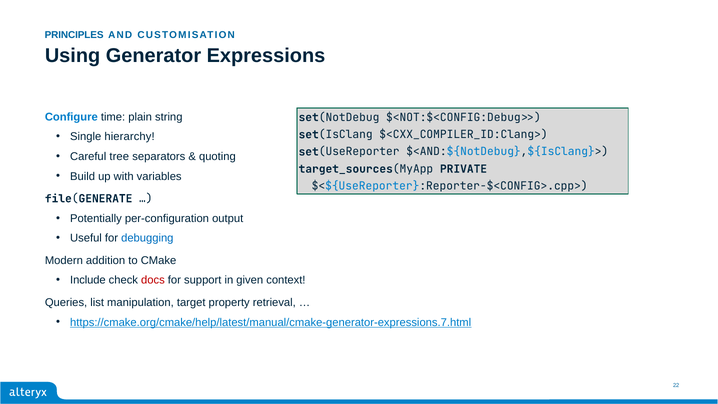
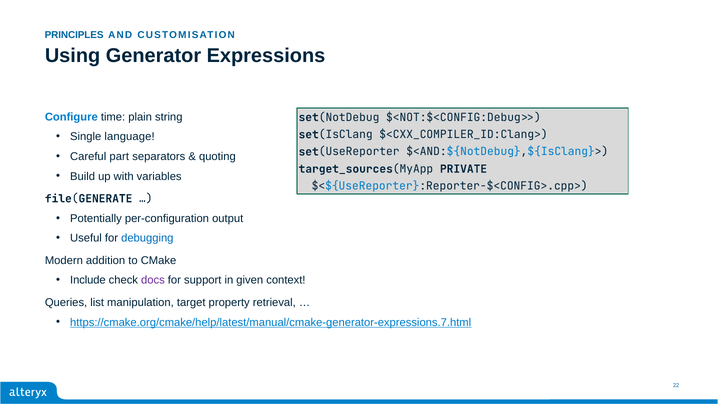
hierarchy: hierarchy -> language (130, 137)
tree: tree -> part (119, 156)
docs colour: red -> purple (153, 280)
